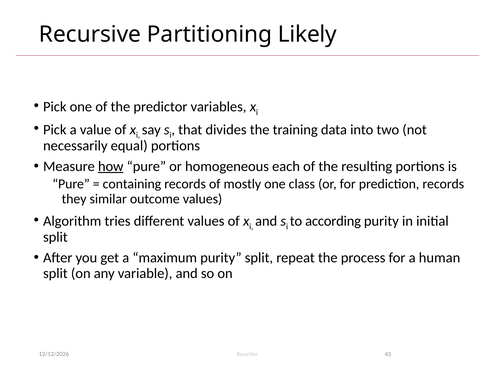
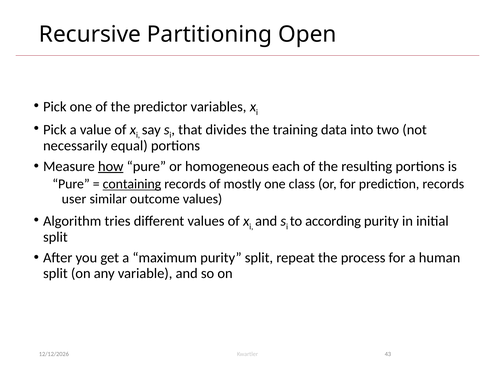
Likely: Likely -> Open (307, 34)
containing underline: none -> present (132, 184)
they: they -> user (74, 199)
